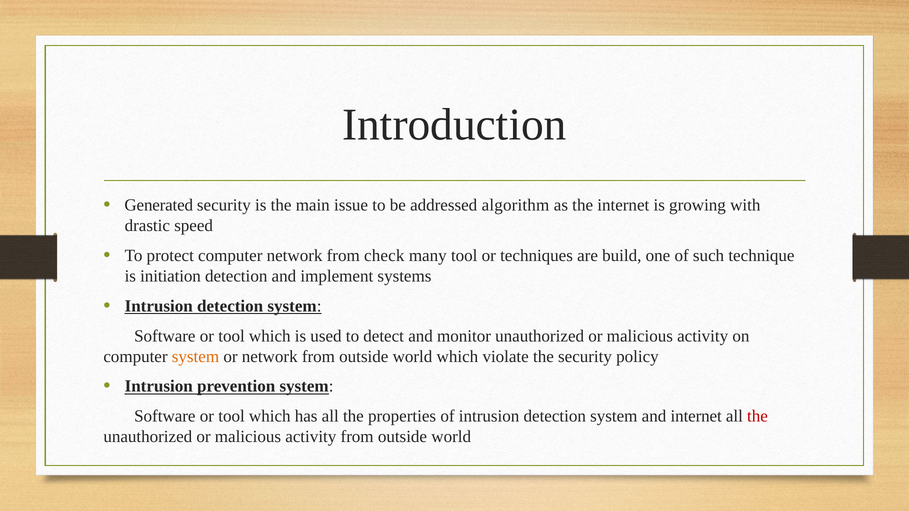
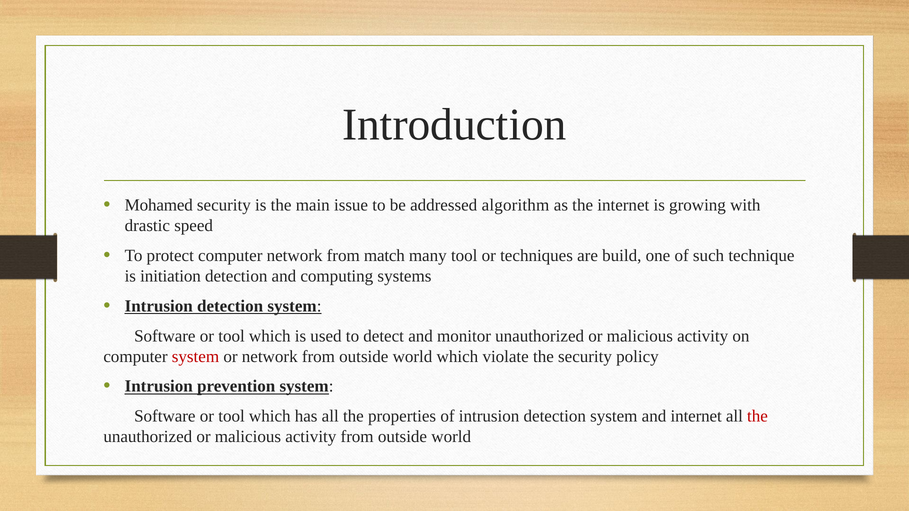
Generated: Generated -> Mohamed (159, 205)
check: check -> match (384, 256)
implement: implement -> computing (337, 276)
system colour: orange -> red (195, 357)
